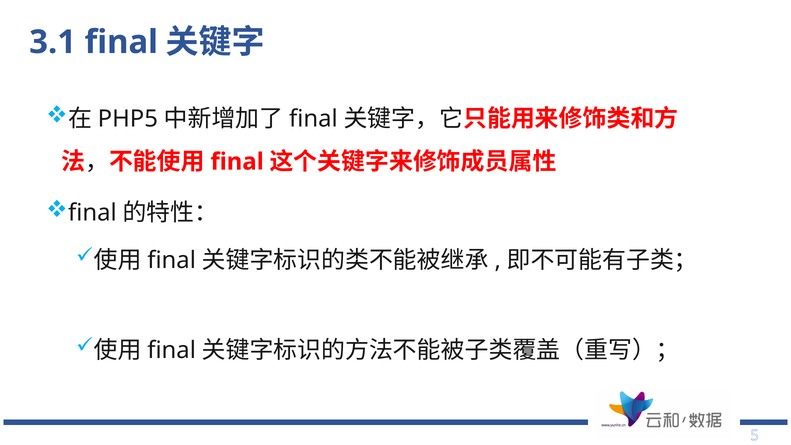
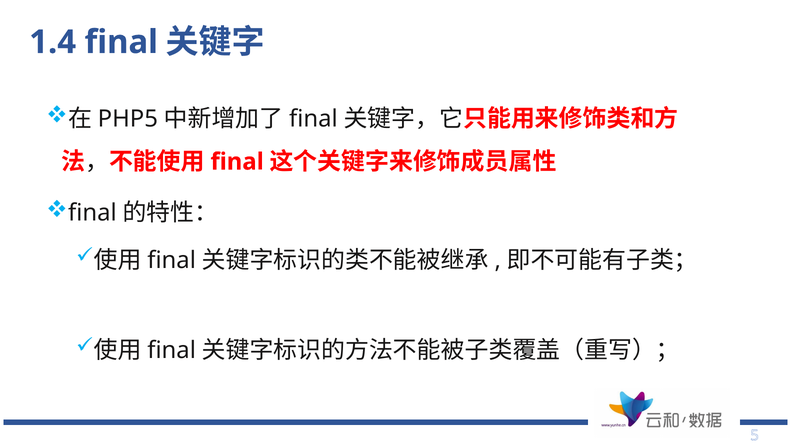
3.1: 3.1 -> 1.4 (53, 42)
